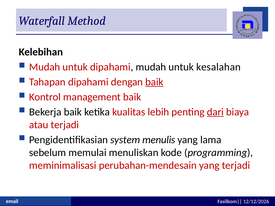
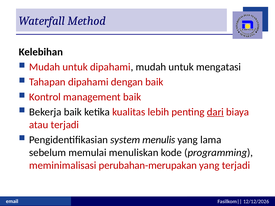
kesalahan: kesalahan -> mengatasi (219, 67)
baik underline: present -> none (154, 82)
perubahan-mendesain: perubahan-mendesain -> perubahan-merupakan (148, 166)
